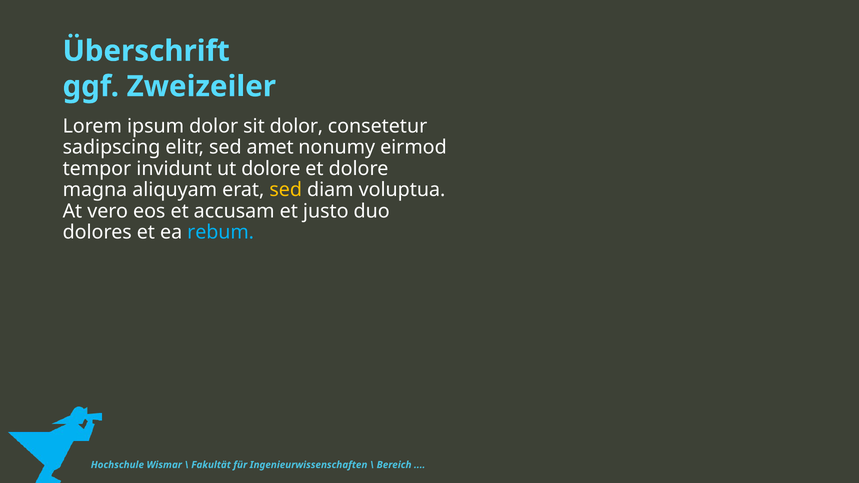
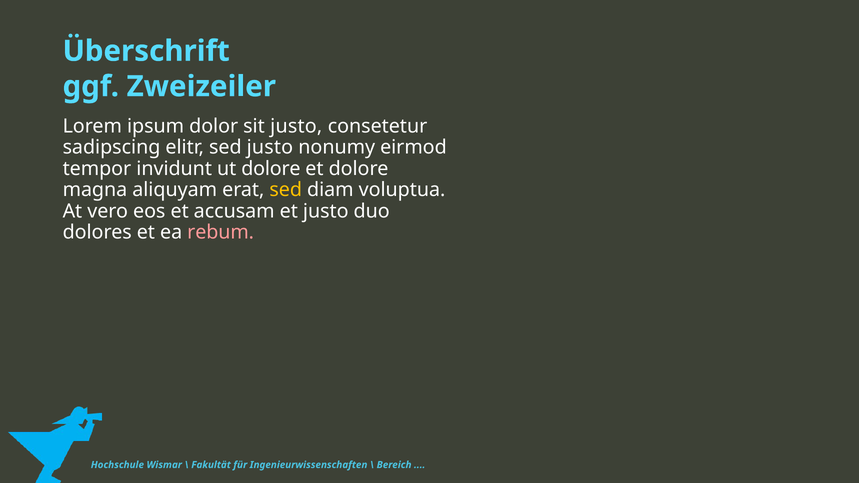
sit dolor: dolor -> justo (296, 126)
sed amet: amet -> justo (270, 148)
rebum colour: light blue -> pink (221, 233)
